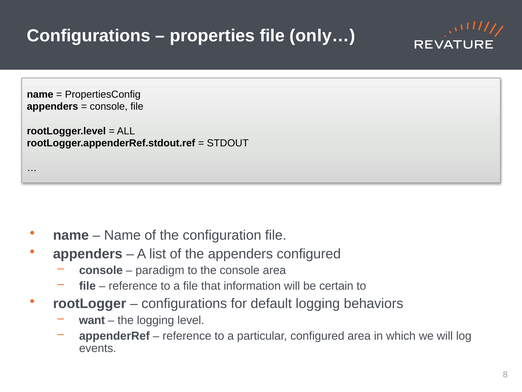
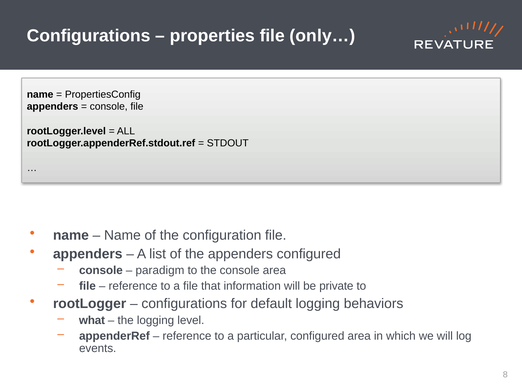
certain: certain -> private (336, 286)
want: want -> what (92, 320)
